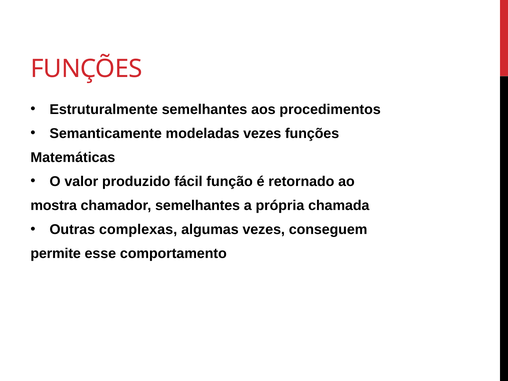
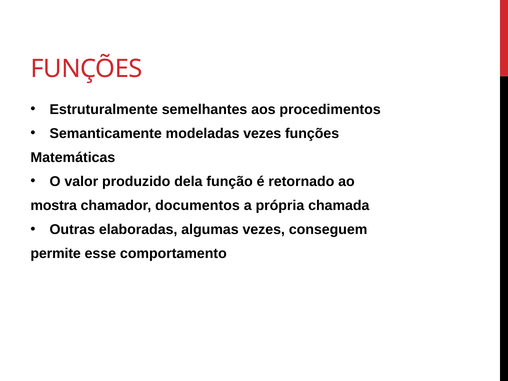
fácil: fácil -> dela (188, 181)
chamador semelhantes: semelhantes -> documentos (198, 205)
complexas: complexas -> elaboradas (138, 229)
